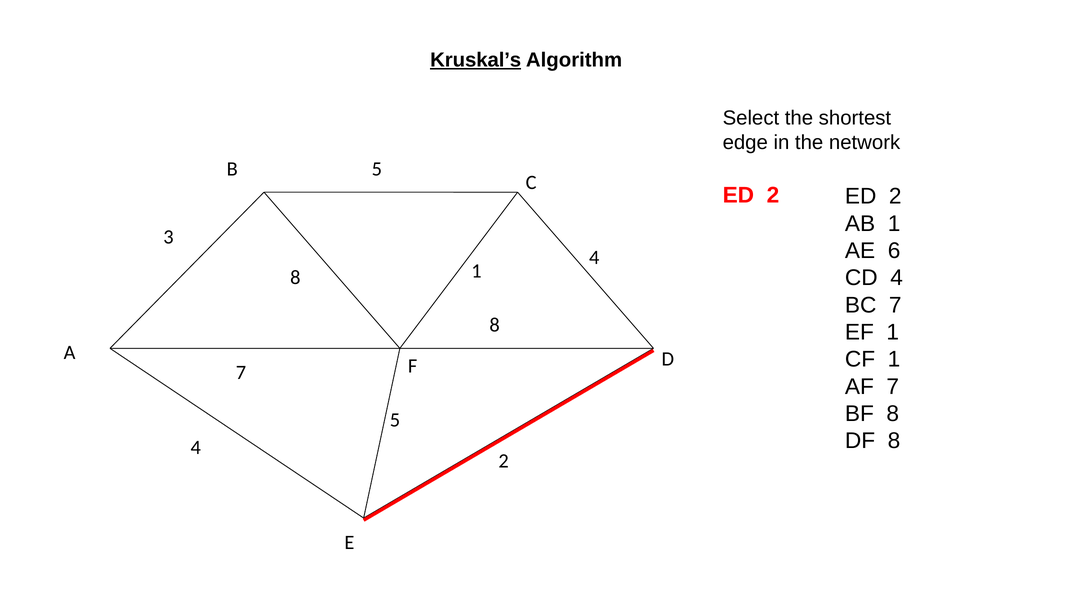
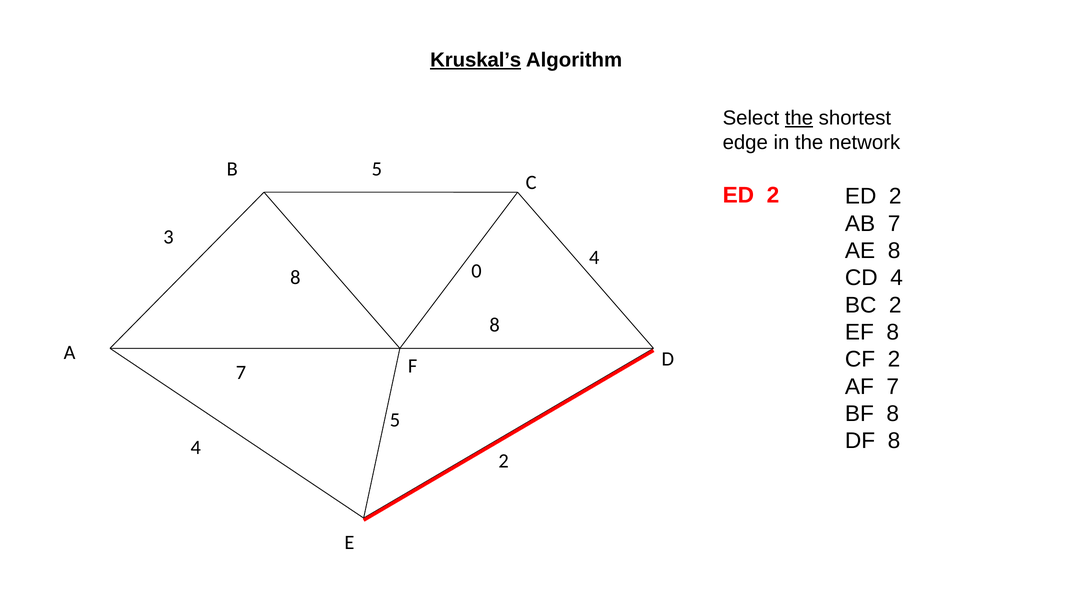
the underline: none -> present (799, 118)
AB 1: 1 -> 7 (894, 224)
AE 6: 6 -> 8 (894, 251)
8 1: 1 -> 0 (476, 271)
BC 7: 7 -> 2 (895, 305)
EF 1: 1 -> 8 (893, 332)
CF 1: 1 -> 2 (894, 360)
